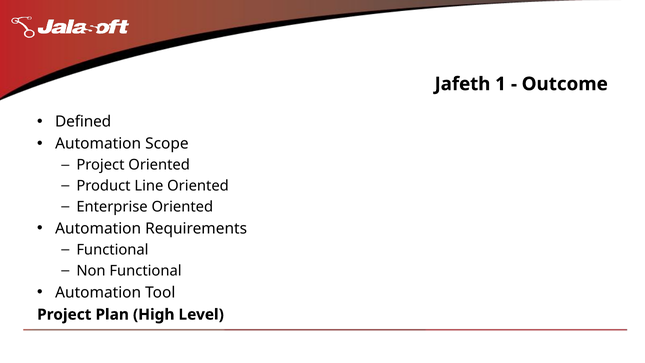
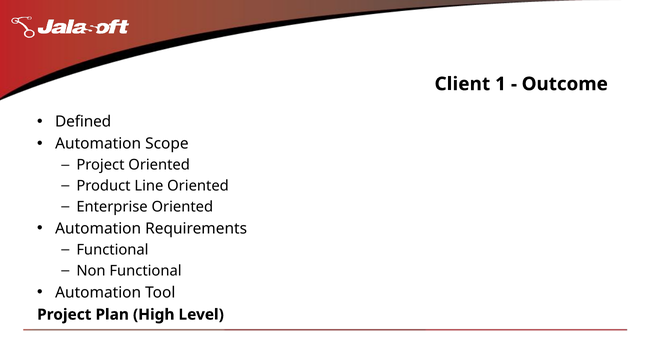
Jafeth: Jafeth -> Client (462, 84)
